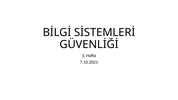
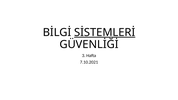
SİSTEMLERİ underline: none -> present (105, 32)
